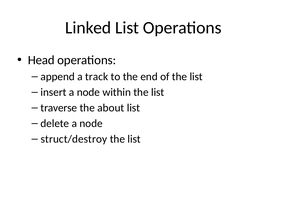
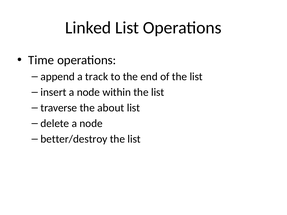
Head: Head -> Time (41, 60)
struct/destroy: struct/destroy -> better/destroy (74, 139)
